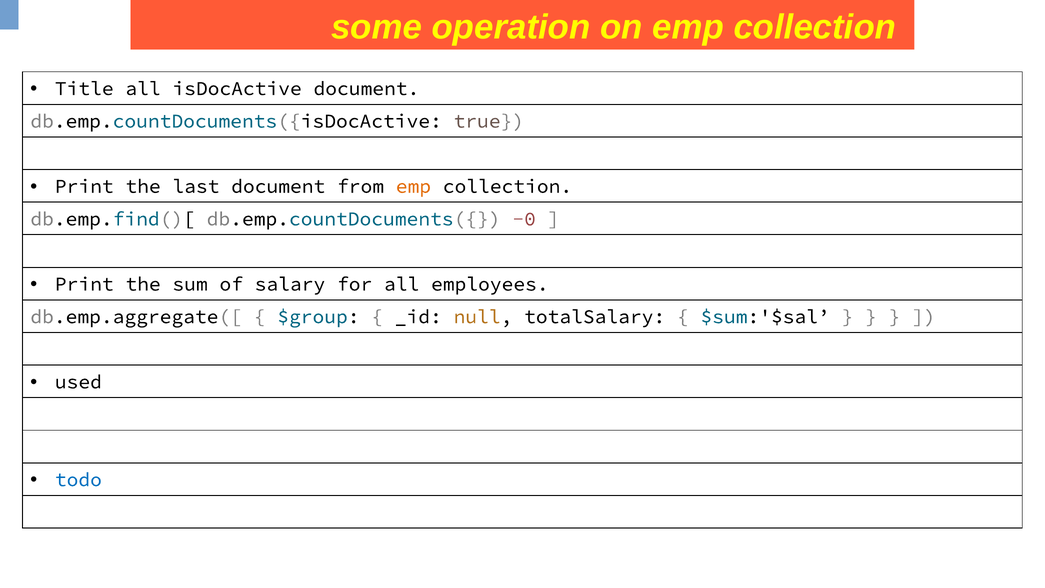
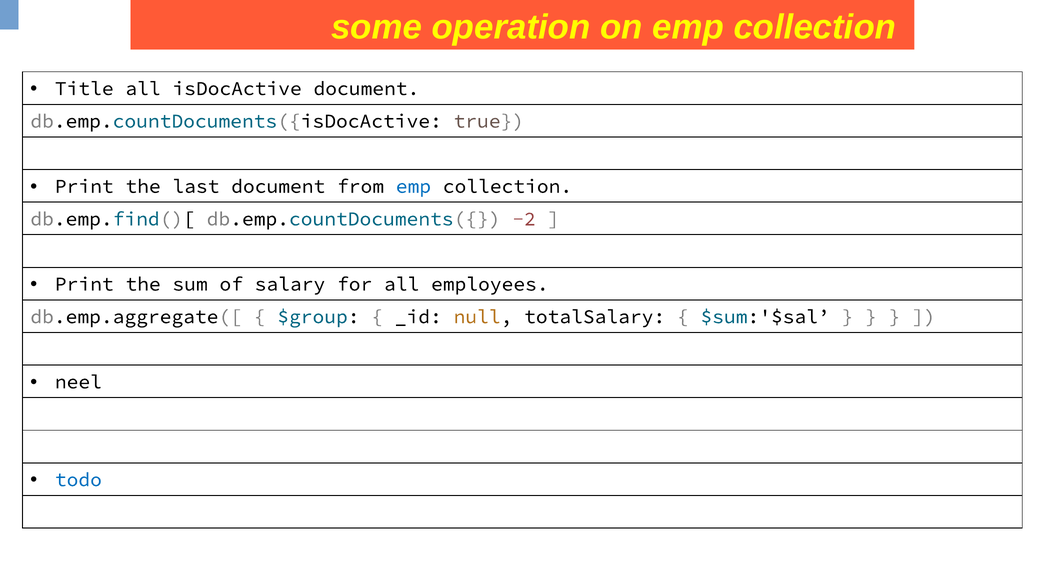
emp colour: orange -> blue (413, 186)
-0: -0 -> -2 (524, 219)
used: used -> neel (78, 382)
